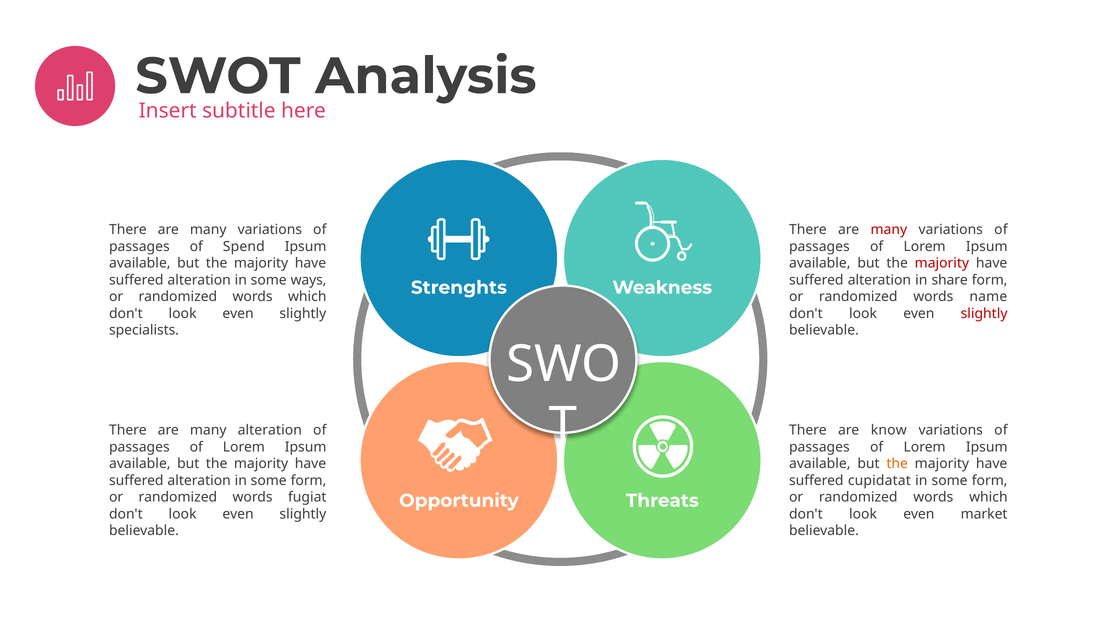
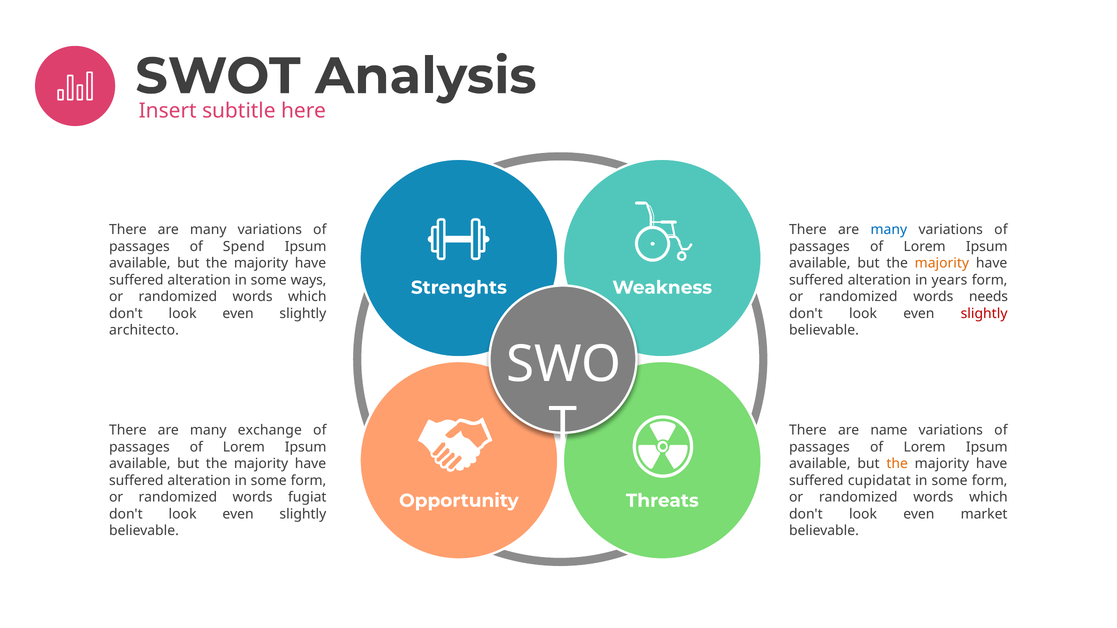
many colour: red -> blue (889, 230)
majority colour: red -> orange (942, 263)
share: share -> years (950, 280)
name: name -> needs (988, 297)
specialists: specialists -> architecto (144, 330)
many alteration: alteration -> exchange (270, 430)
know: know -> name (889, 430)
